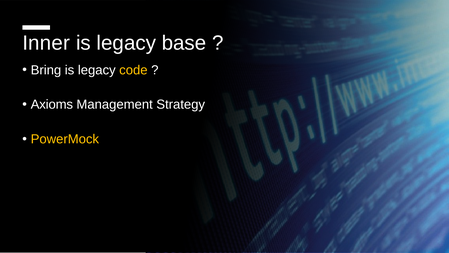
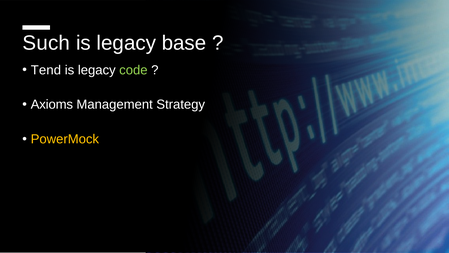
Inner: Inner -> Such (46, 43)
Bring: Bring -> Tend (46, 70)
code colour: yellow -> light green (133, 70)
